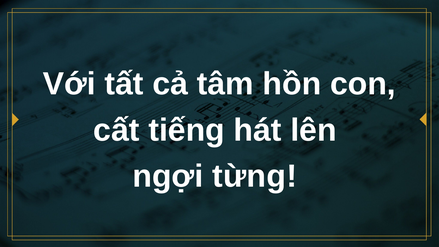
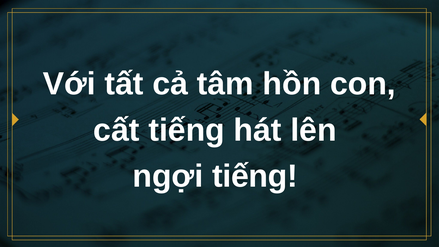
ngợi từng: từng -> tiếng (255, 176)
